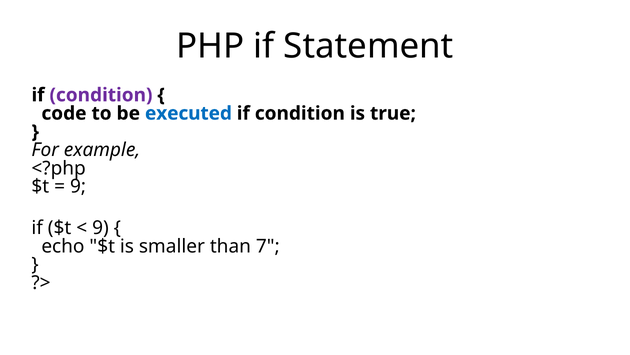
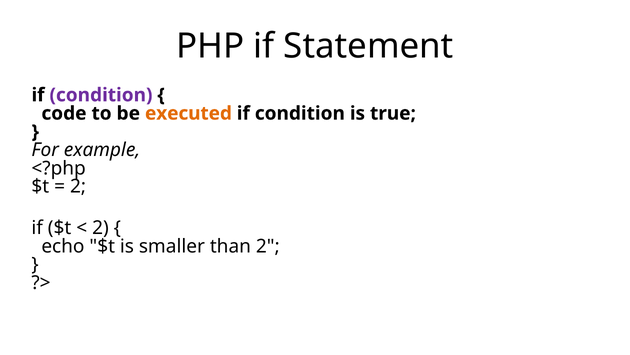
executed colour: blue -> orange (188, 113)
9: 9 -> 2 (78, 186)
9: 9 -> 2 (100, 227)
than 7: 7 -> 2 (268, 246)
